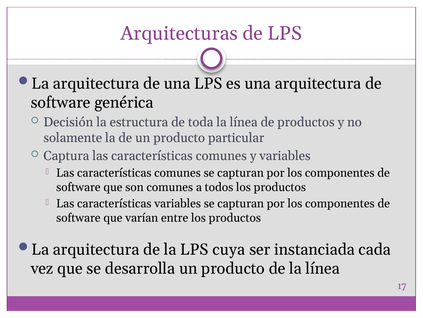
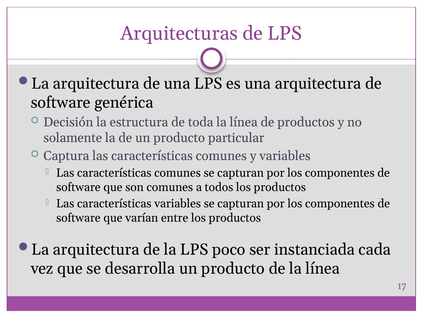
cuya: cuya -> poco (229, 249)
